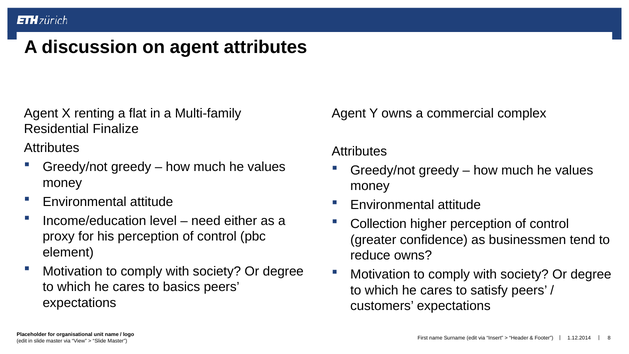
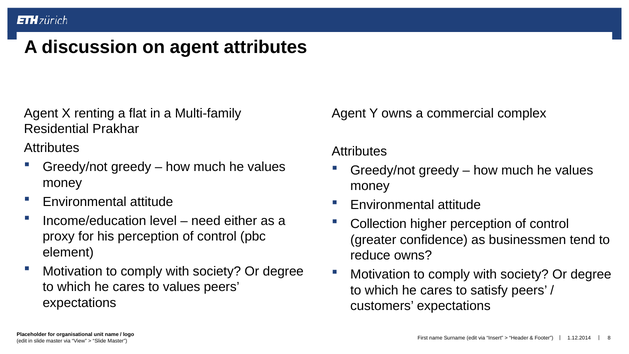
Finalize: Finalize -> Prakhar (116, 129)
to basics: basics -> values (182, 287)
